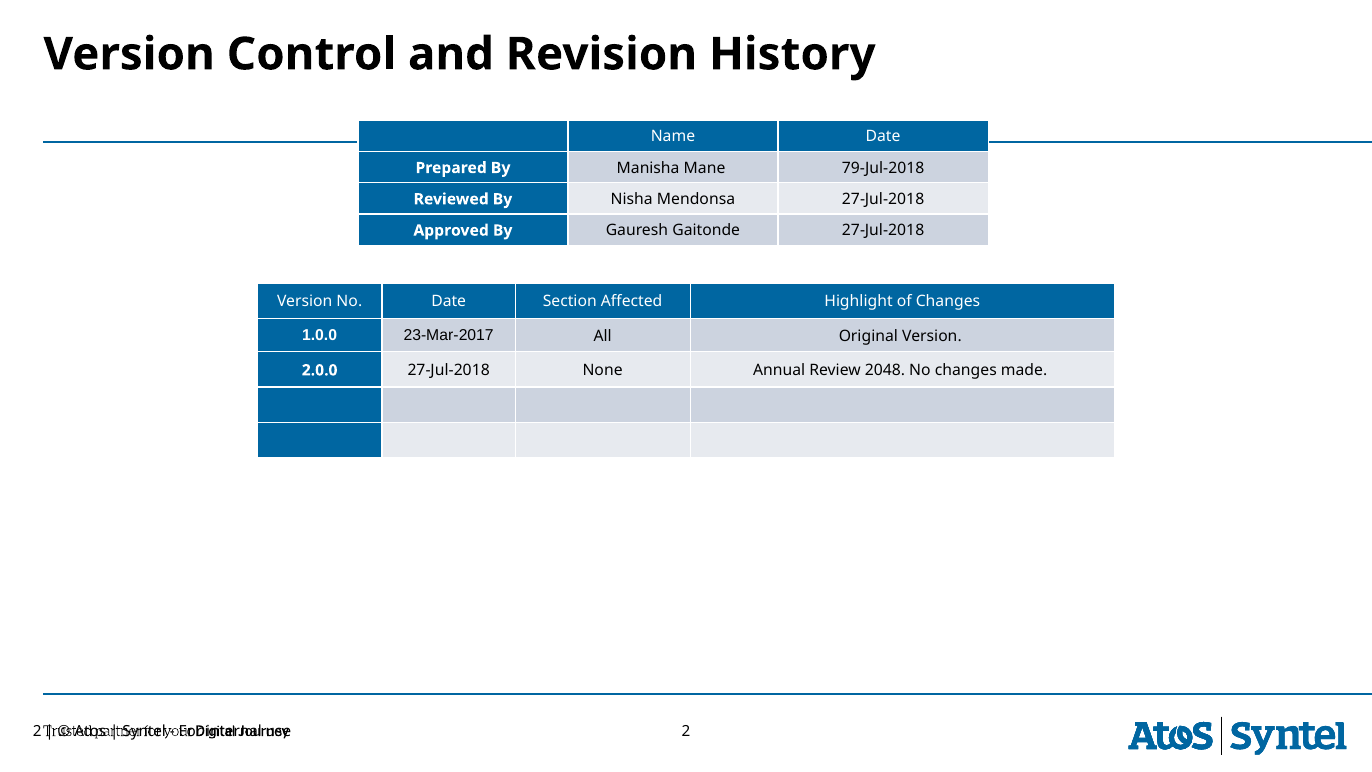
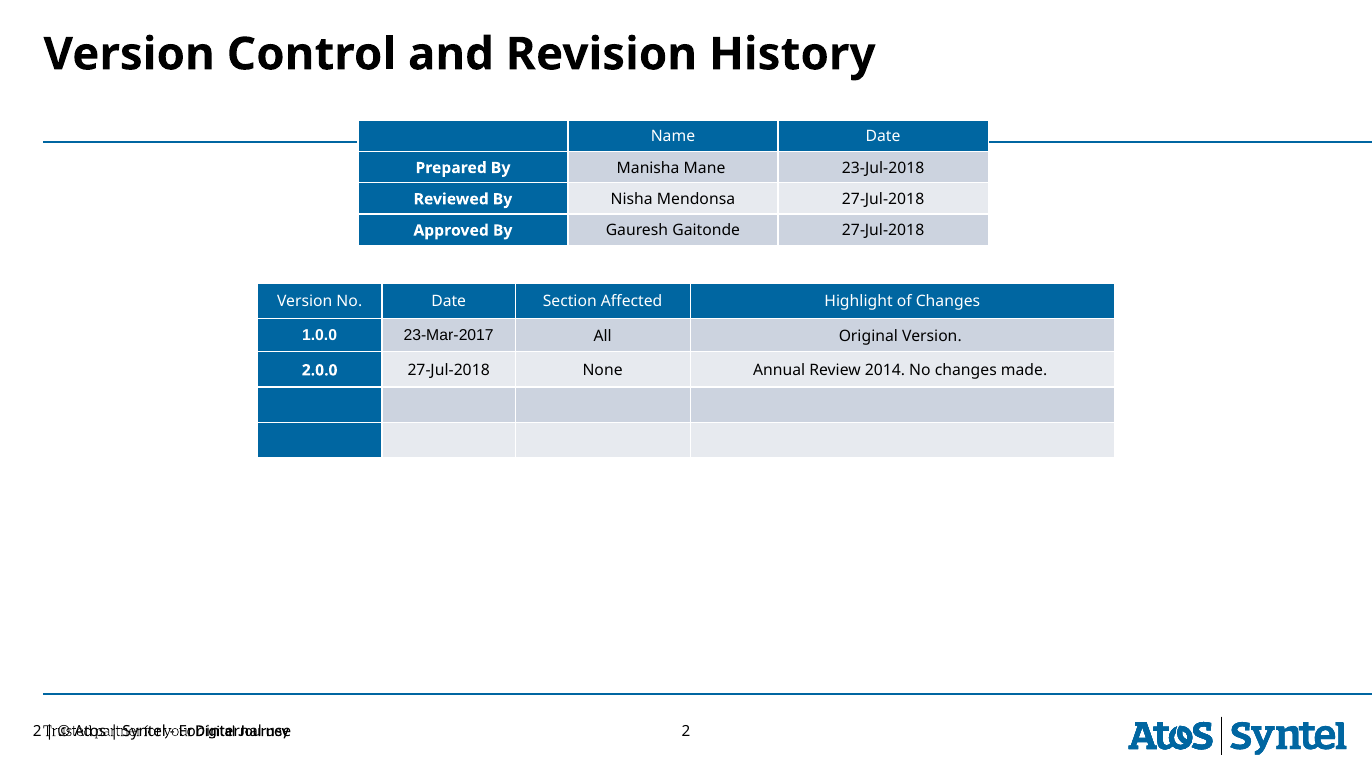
79-Jul-2018: 79-Jul-2018 -> 23-Jul-2018 (883, 168)
2048: 2048 -> 2014 (885, 370)
